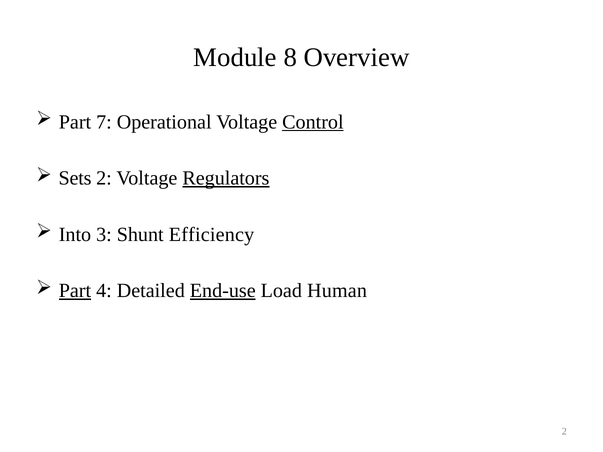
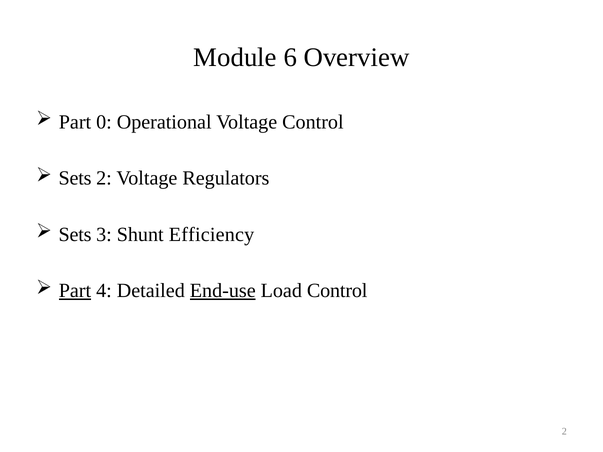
8: 8 -> 6 (290, 58)
7: 7 -> 0 (104, 122)
Control underline: present -> none (313, 122)
Regulators underline: present -> none (226, 178)
Into: Into -> Sets (75, 235)
Load Human: Human -> Control (337, 291)
